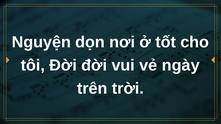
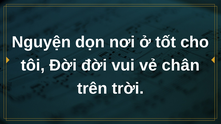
ngày: ngày -> chân (181, 65)
